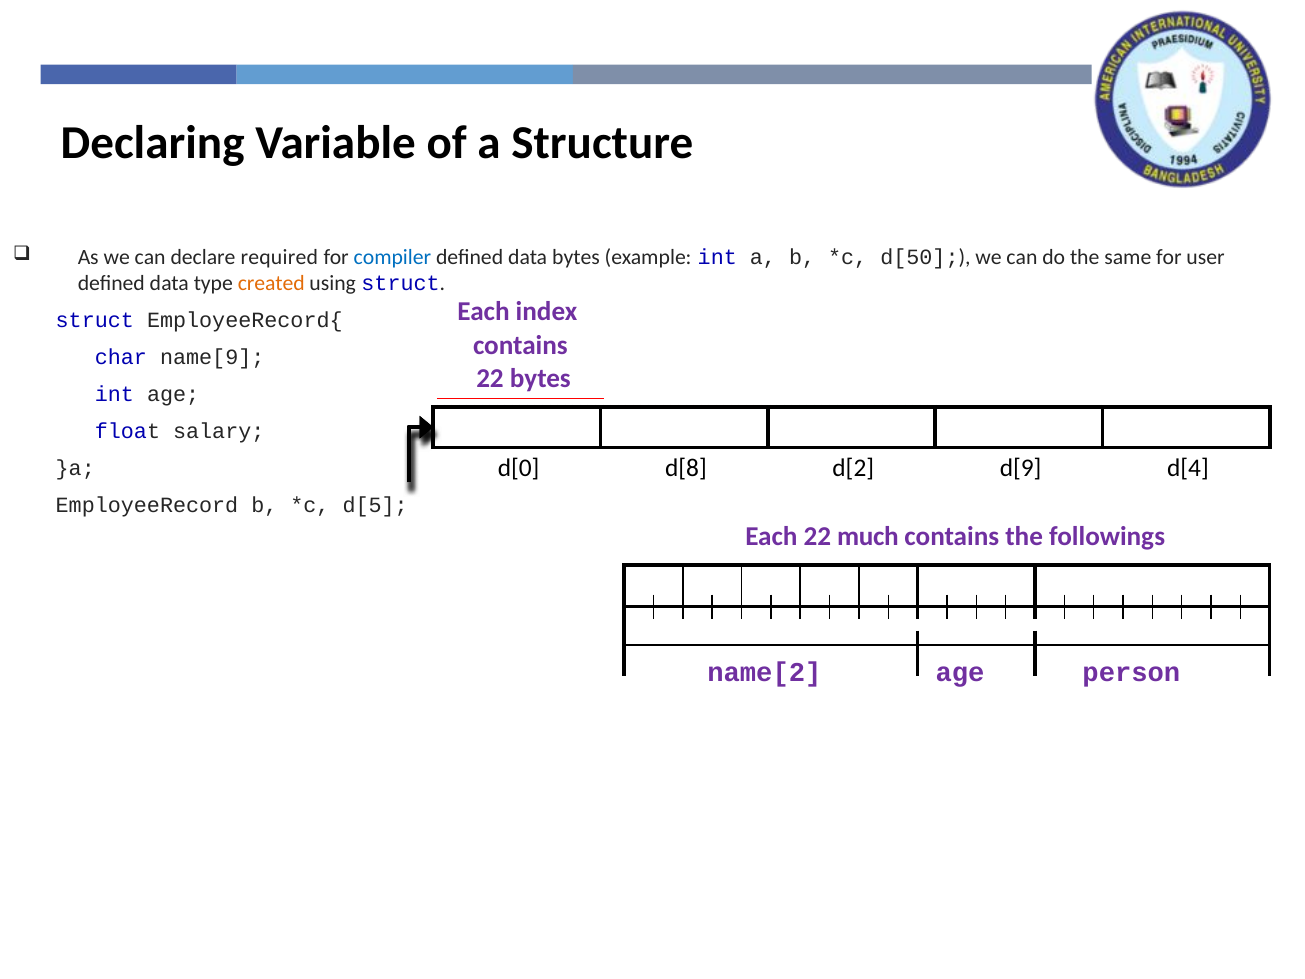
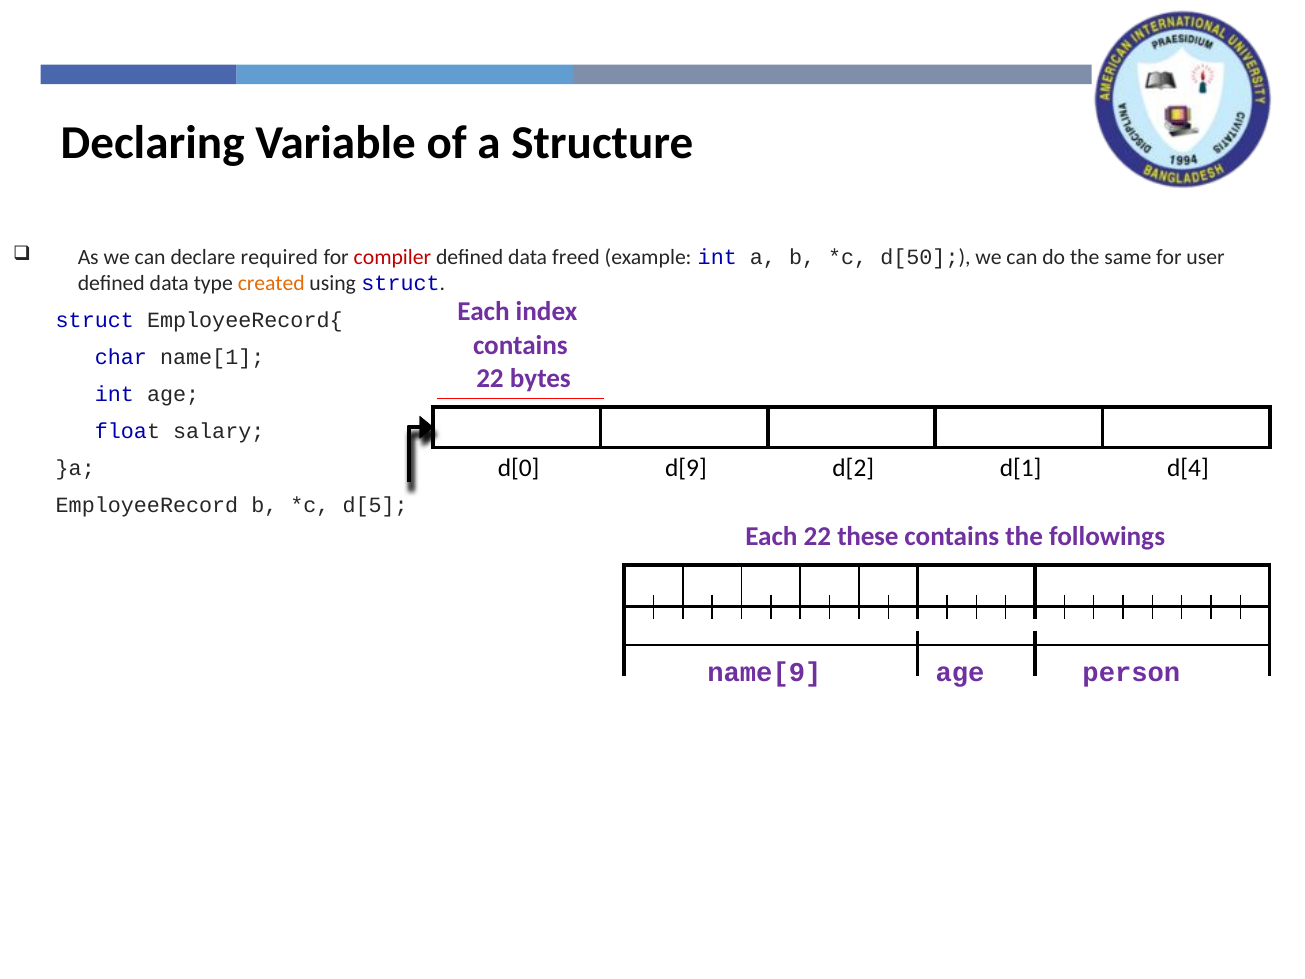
compiler colour: blue -> red (392, 257)
data bytes: bytes -> freed (576, 257)
name[9: name[9 -> name[1 (212, 357)
d[8: d[8 -> d[9 (686, 468)
d[9: d[9 -> d[1 (1021, 468)
much: much -> these (868, 536)
name[2: name[2 -> name[9 (764, 672)
